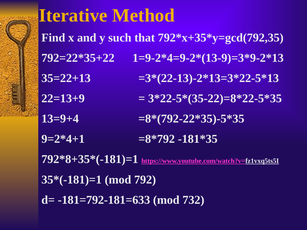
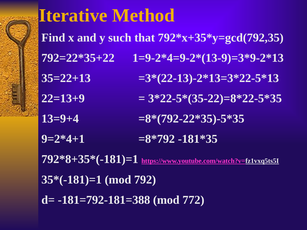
-181=792-181=633: -181=792-181=633 -> -181=792-181=388 (104, 200)
732: 732 -> 772 (193, 200)
